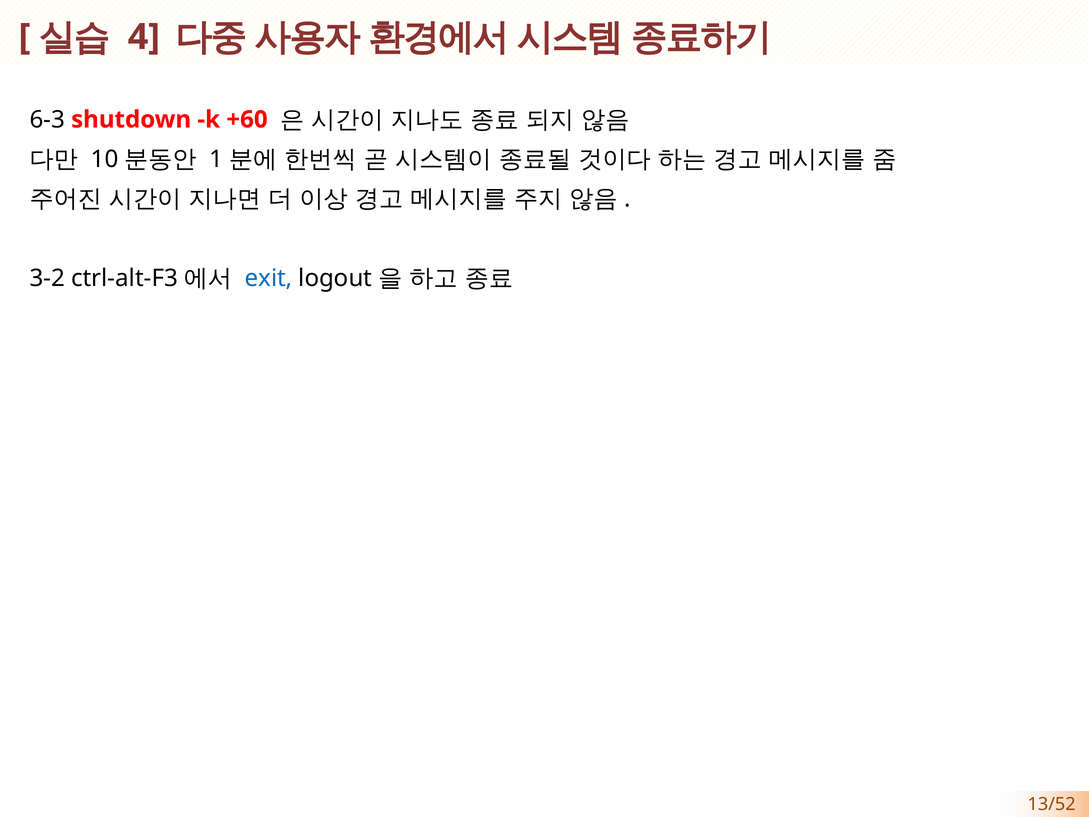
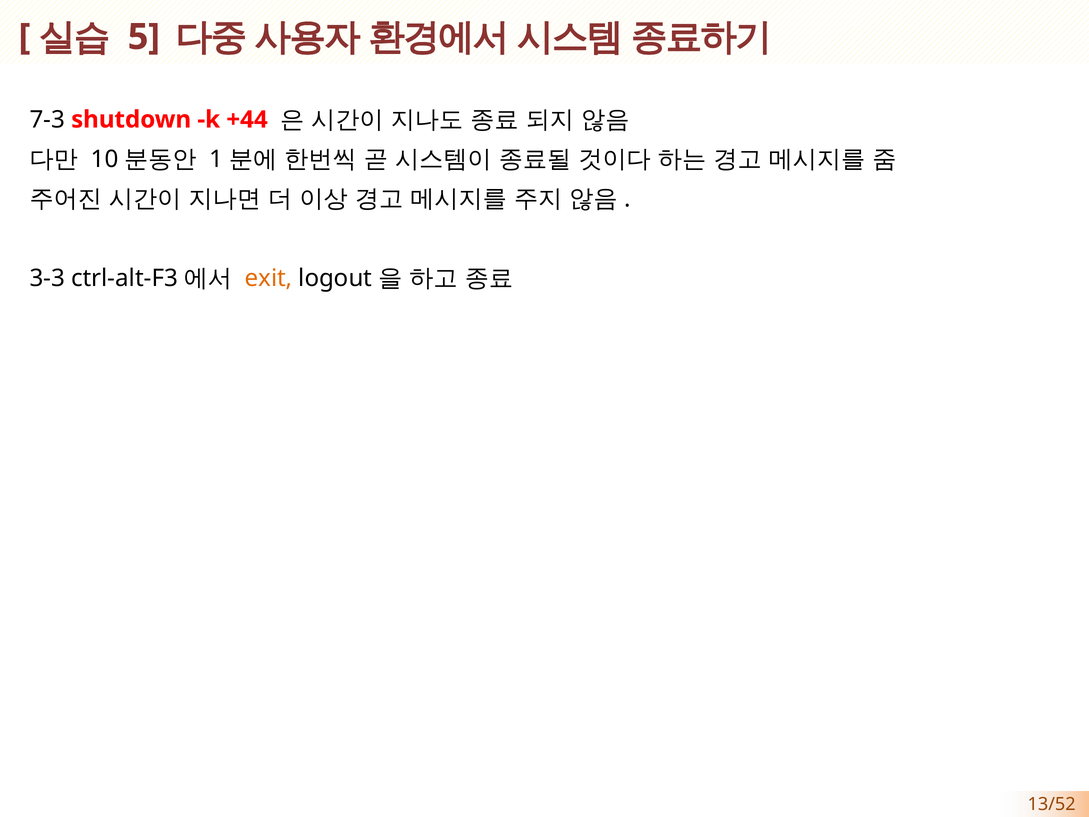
4: 4 -> 5 (144, 37)
6-3: 6-3 -> 7-3 (47, 120)
+60: +60 -> +44 (247, 120)
3-2: 3-2 -> 3-3 (47, 278)
exit colour: blue -> orange (269, 278)
